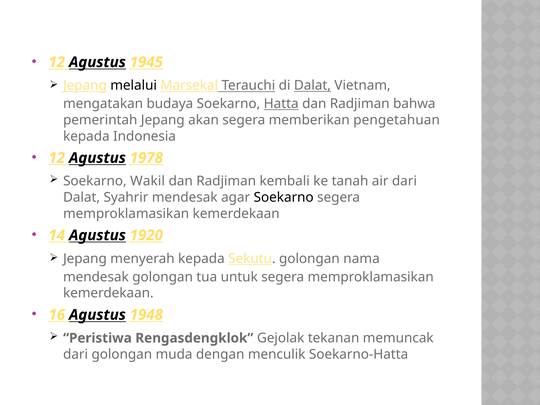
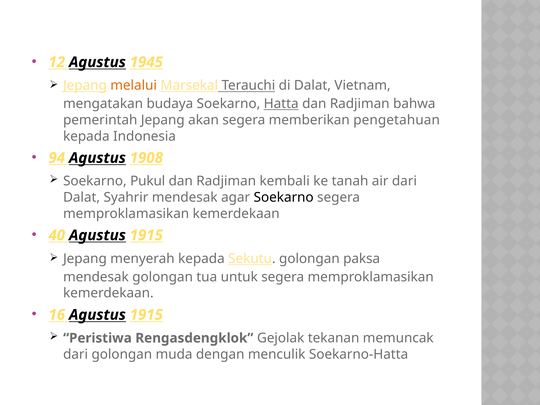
melalui colour: black -> orange (134, 85)
Dalat underline: present -> none (312, 85)
12: 12 -> 94 (57, 158)
1978: 1978 -> 1908 (146, 158)
Wakil: Wakil -> Pukul (148, 181)
14: 14 -> 40 (57, 235)
1920: 1920 -> 1915 (146, 235)
nama: nama -> paksa (362, 259)
16 Agustus 1948: 1948 -> 1915 (146, 315)
